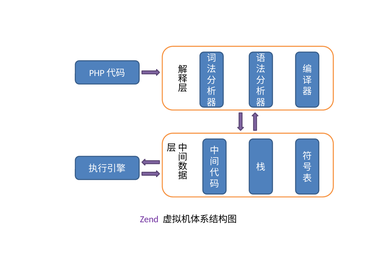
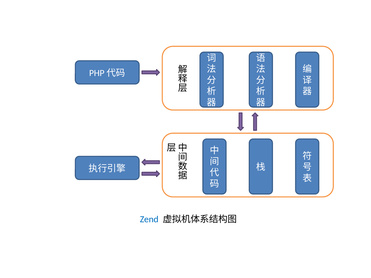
Zend colour: purple -> blue (149, 220)
